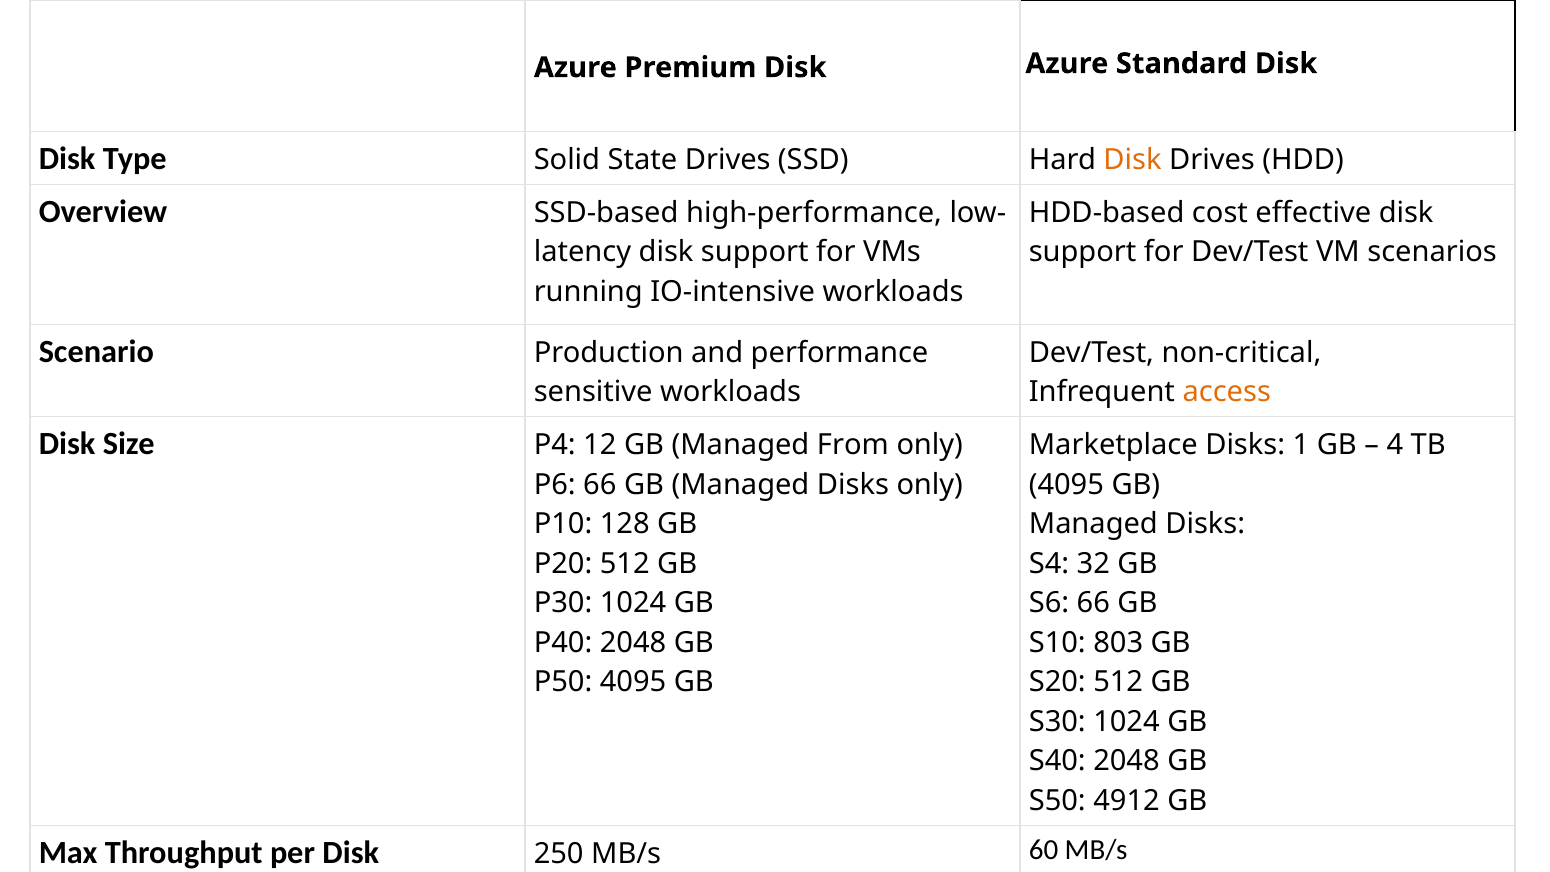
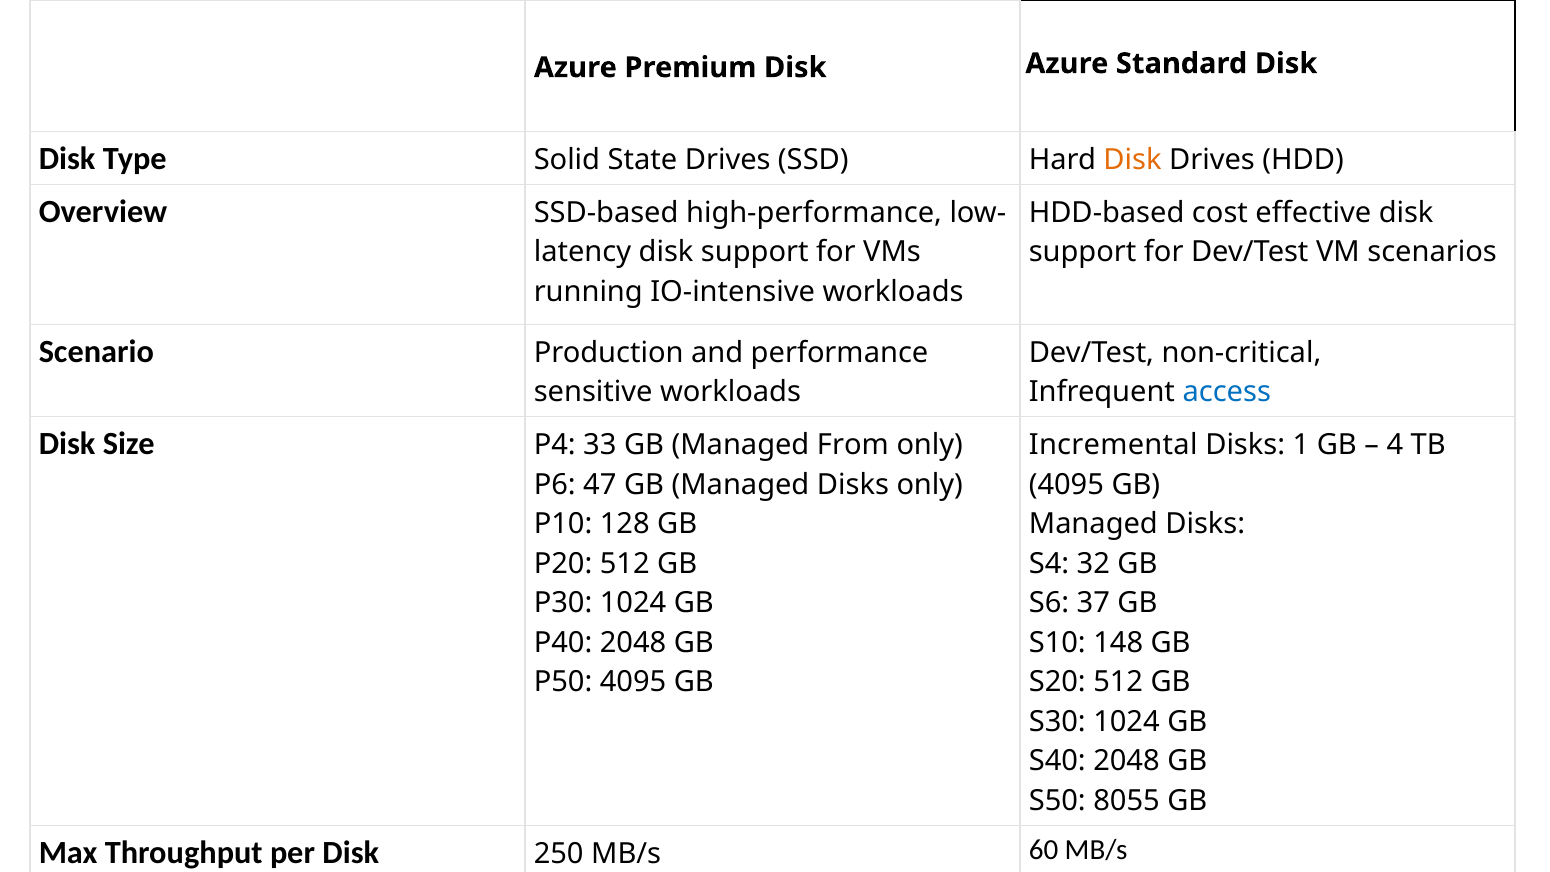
access colour: orange -> blue (1227, 392)
12: 12 -> 33 (600, 445)
Marketplace: Marketplace -> Incremental (1113, 445)
P6 66: 66 -> 47 (600, 484)
S6 66: 66 -> 37 (1093, 603)
803: 803 -> 148 (1118, 643)
4912: 4912 -> 8055 (1127, 801)
